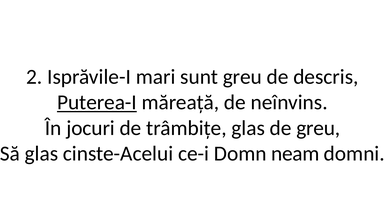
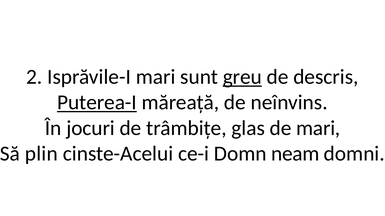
greu underline: none -> present (242, 77)
de greu: greu -> mari (318, 128)
Să glas: glas -> plin (41, 154)
